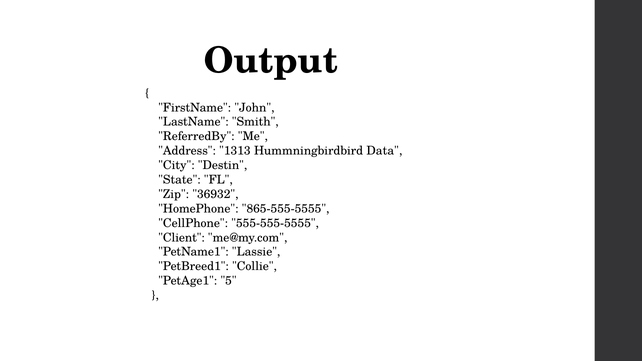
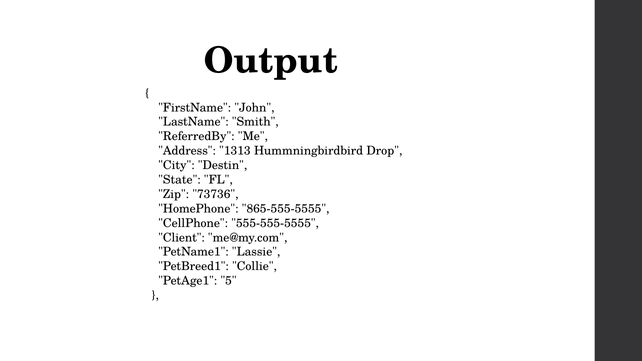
Data: Data -> Drop (384, 151)
36932: 36932 -> 73736 (215, 194)
